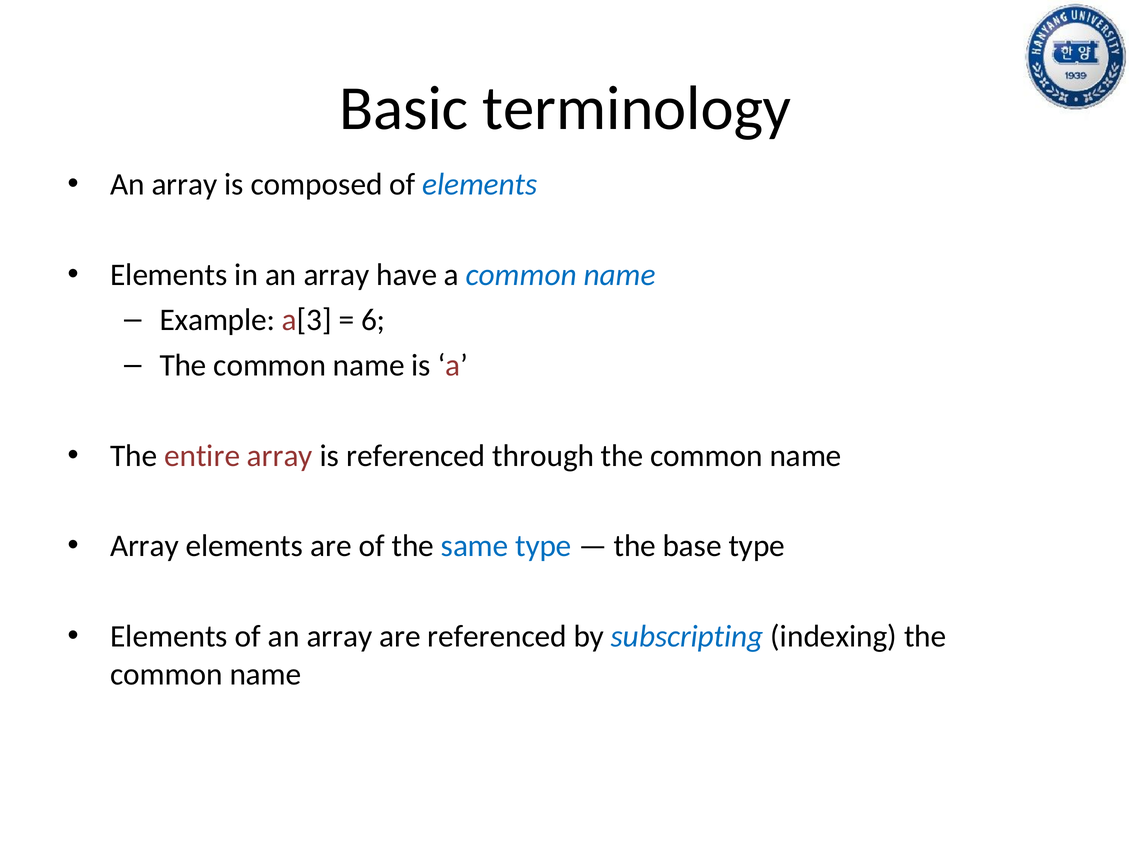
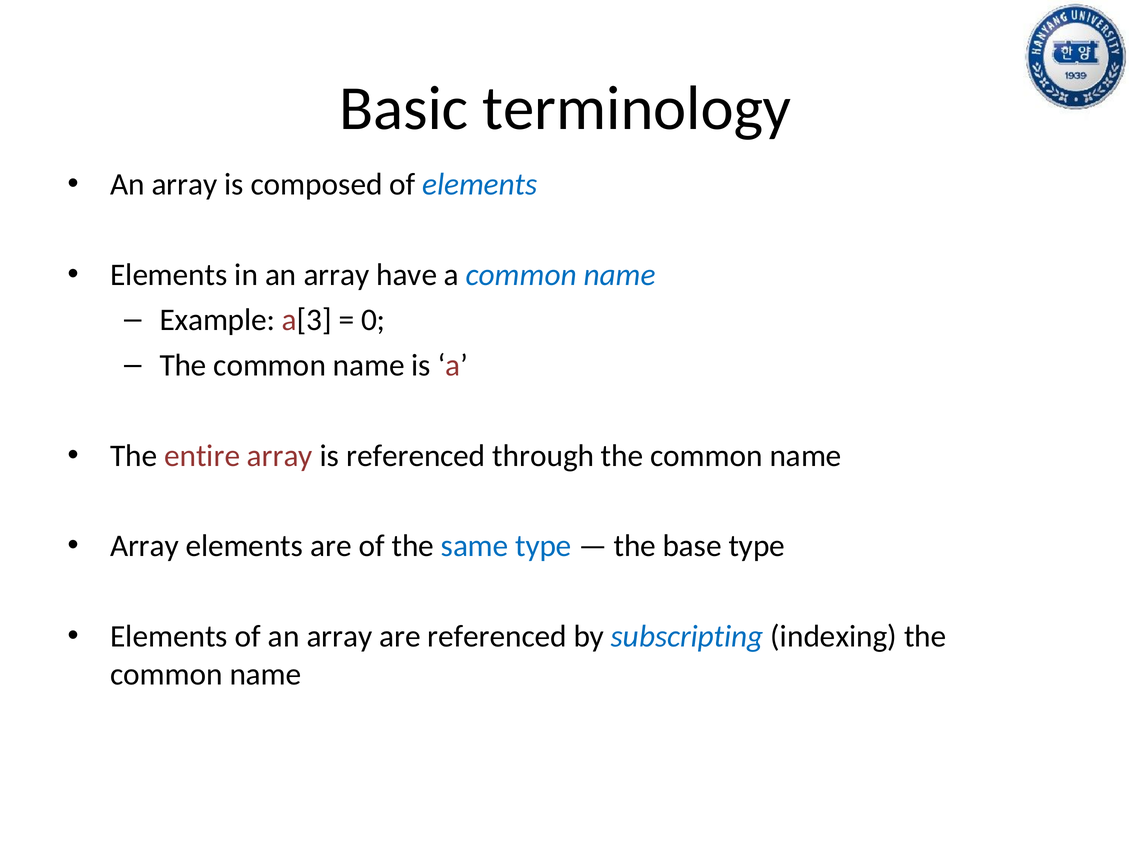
6: 6 -> 0 (373, 320)
